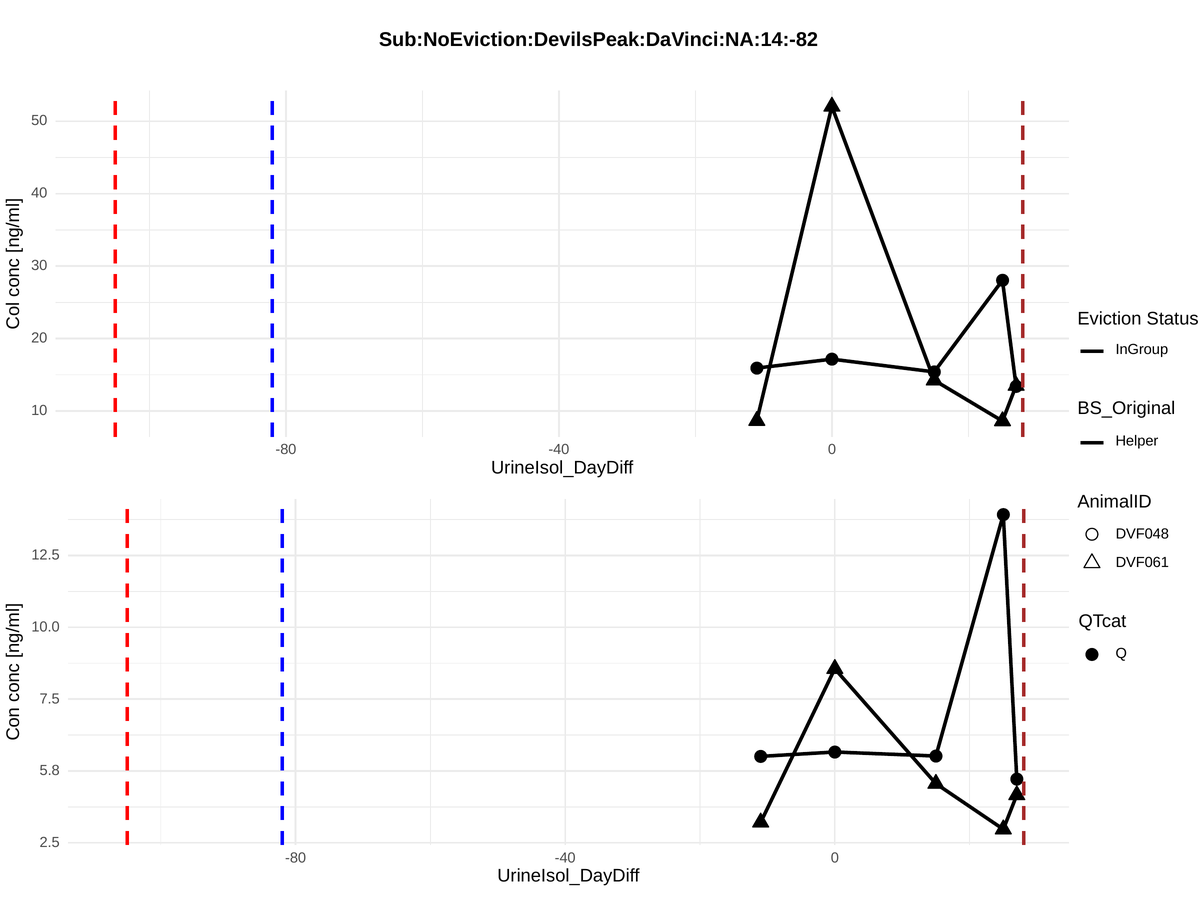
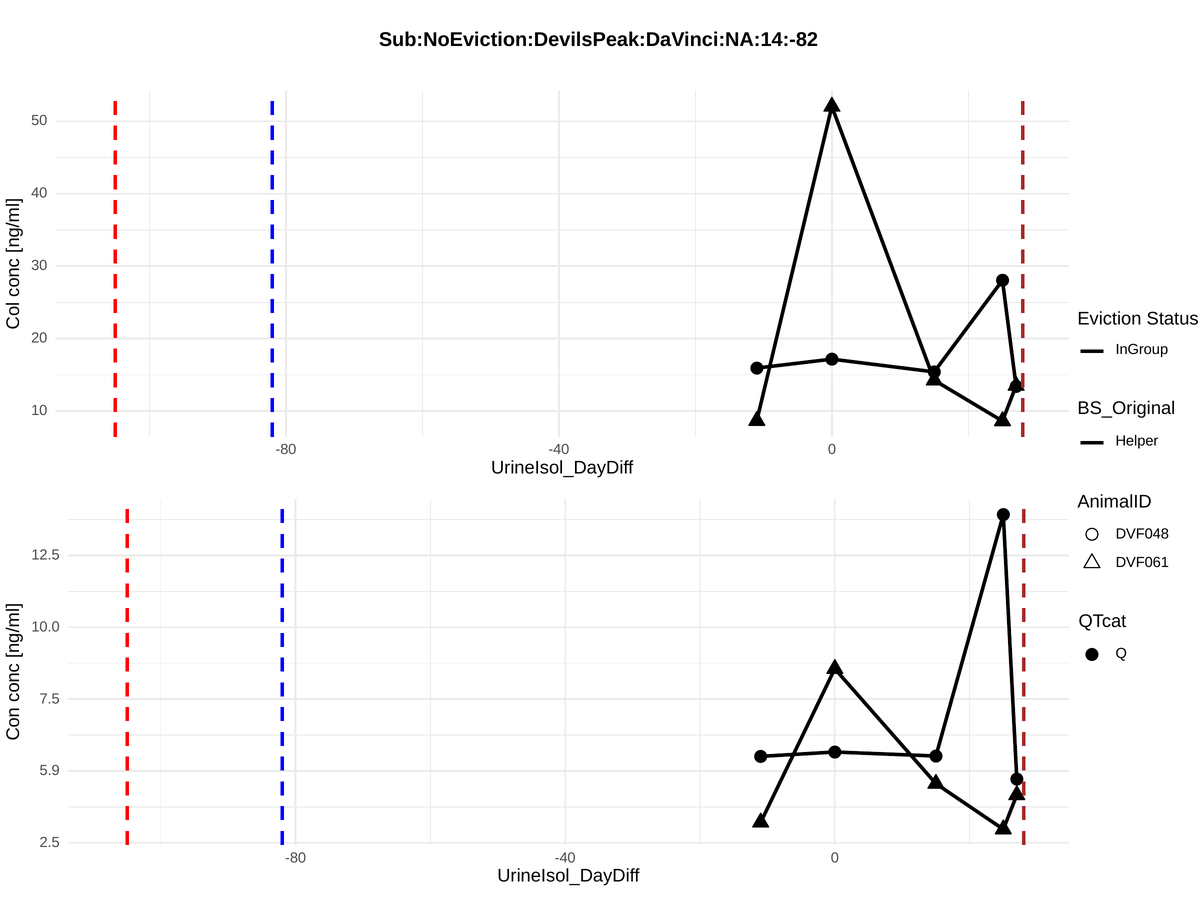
5.8: 5.8 -> 5.9 (50, 771)
